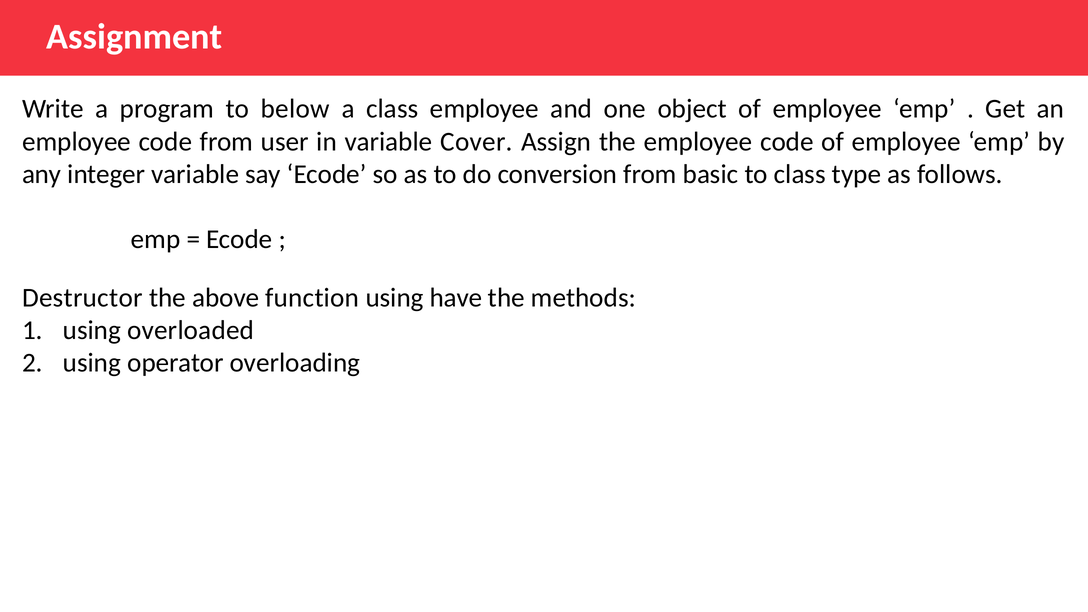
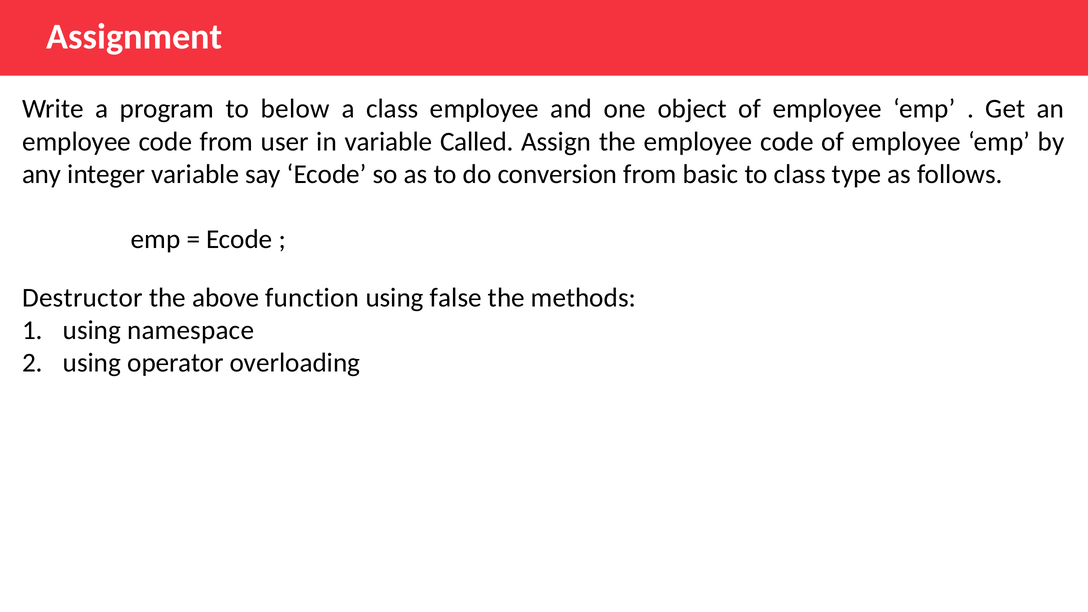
Cover: Cover -> Called (477, 142)
have: have -> false (456, 298)
overloaded: overloaded -> namespace (191, 330)
